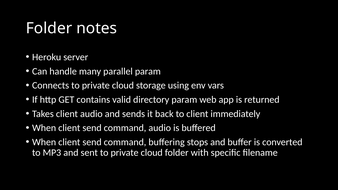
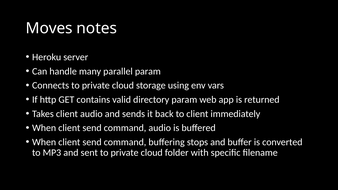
Folder: Folder -> Moves (49, 28)
